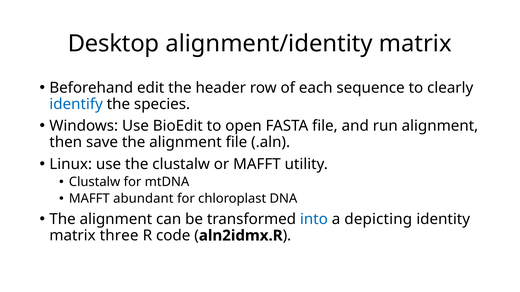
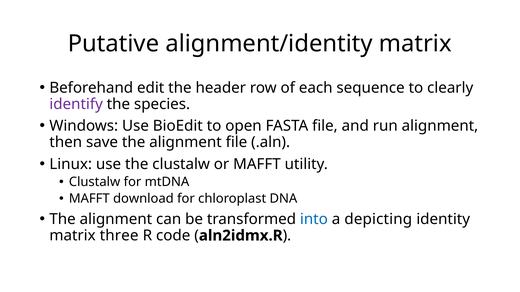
Desktop: Desktop -> Putative (113, 44)
identify colour: blue -> purple (76, 104)
abundant: abundant -> download (143, 199)
